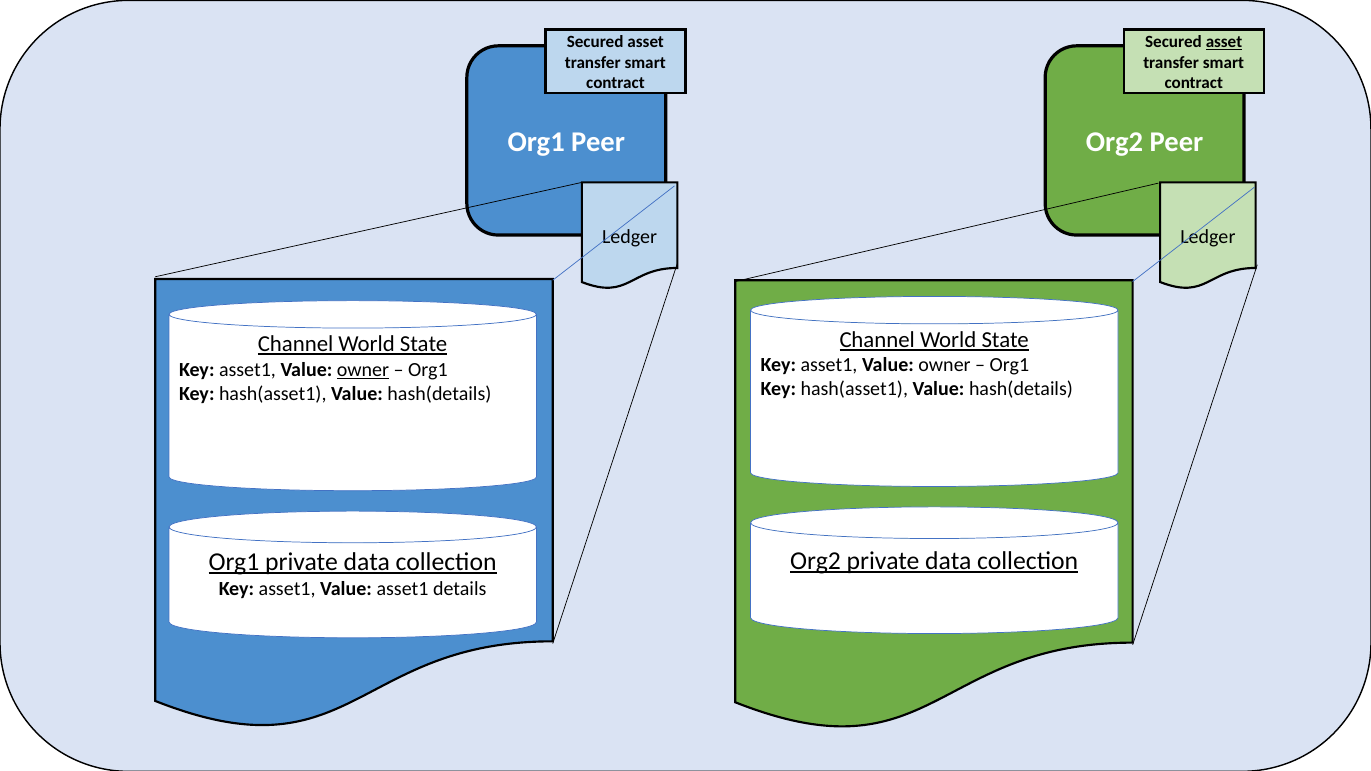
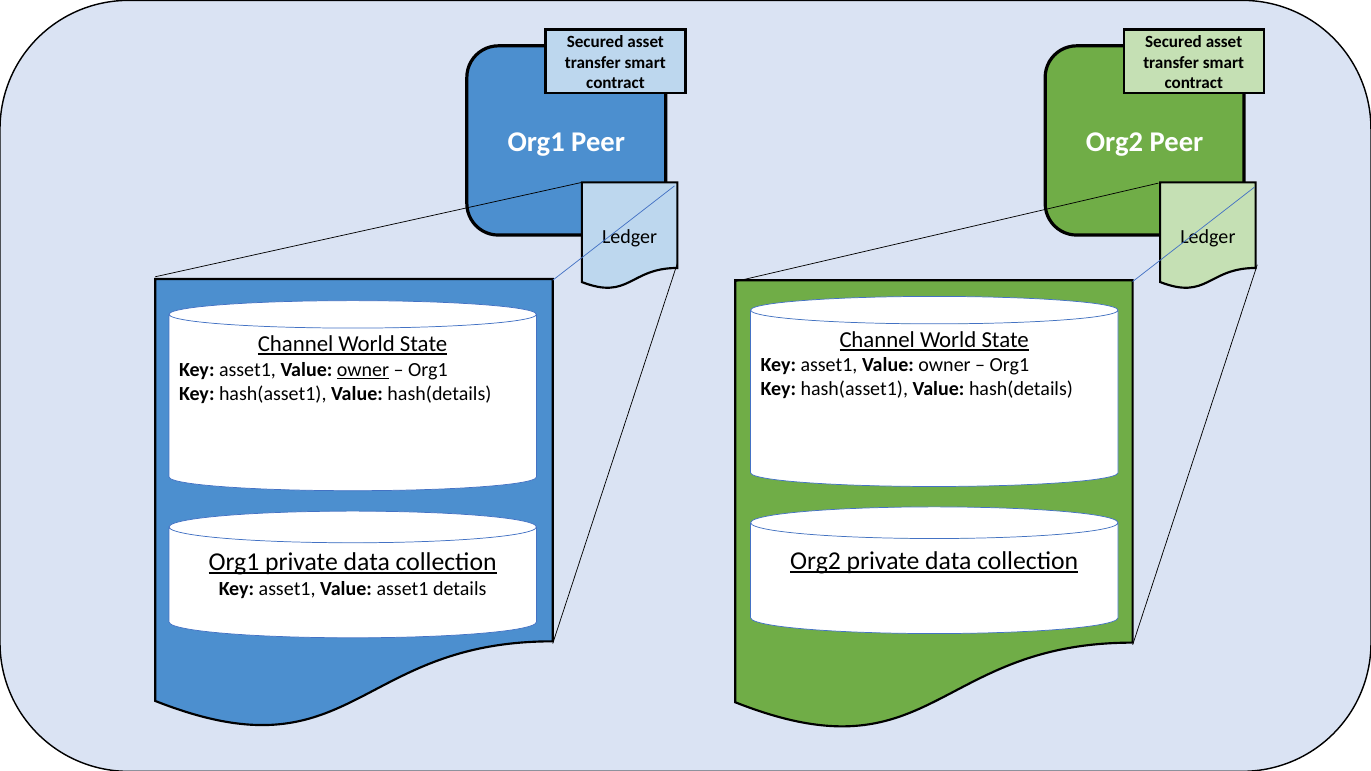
asset underline: present -> none (1224, 42)
